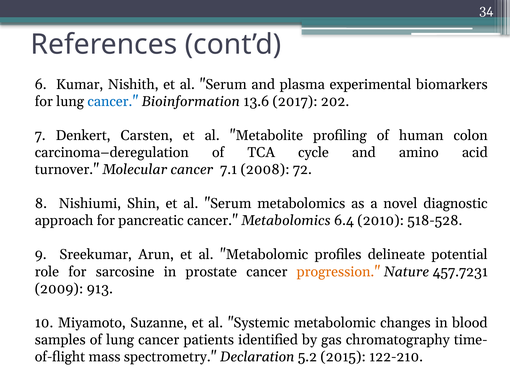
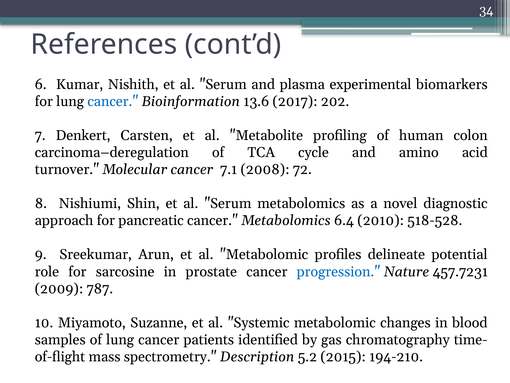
progression colour: orange -> blue (338, 271)
913: 913 -> 787 (100, 288)
Declaration: Declaration -> Description (257, 356)
122-210: 122-210 -> 194-210 (396, 356)
